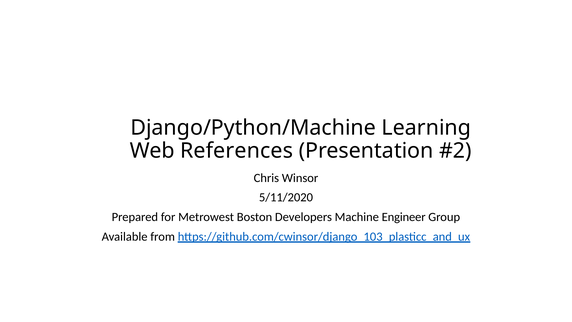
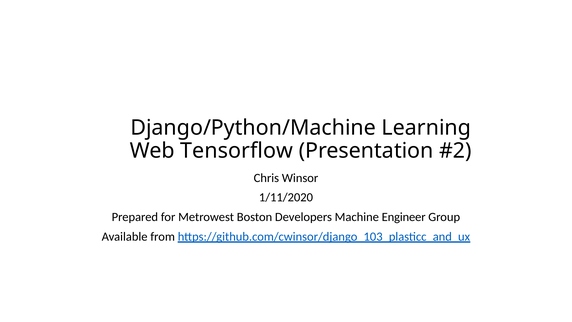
References: References -> Tensorflow (237, 151)
5/11/2020: 5/11/2020 -> 1/11/2020 (286, 197)
